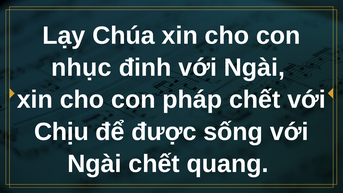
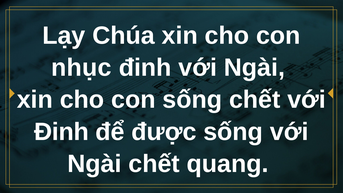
con pháp: pháp -> sống (192, 100)
Chịu: Chịu -> Đinh (61, 132)
